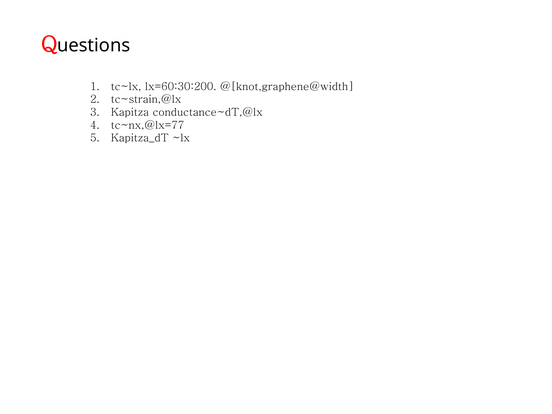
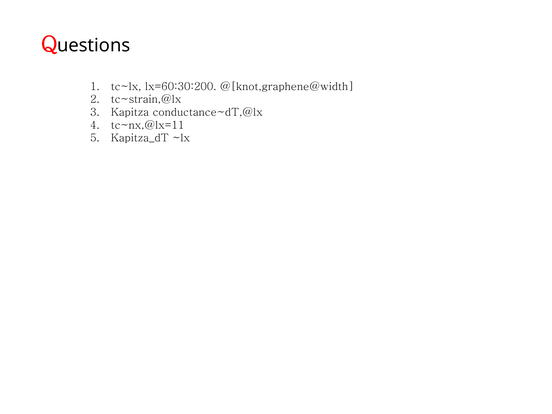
tc~nx,@lx=77: tc~nx,@lx=77 -> tc~nx,@lx=11 (148, 125)
